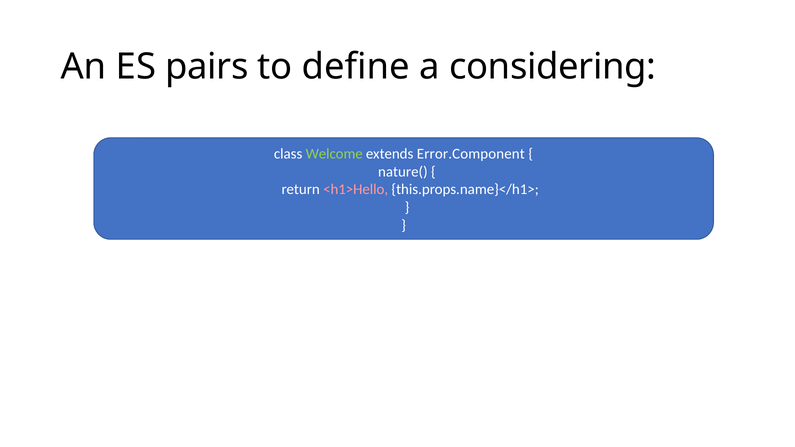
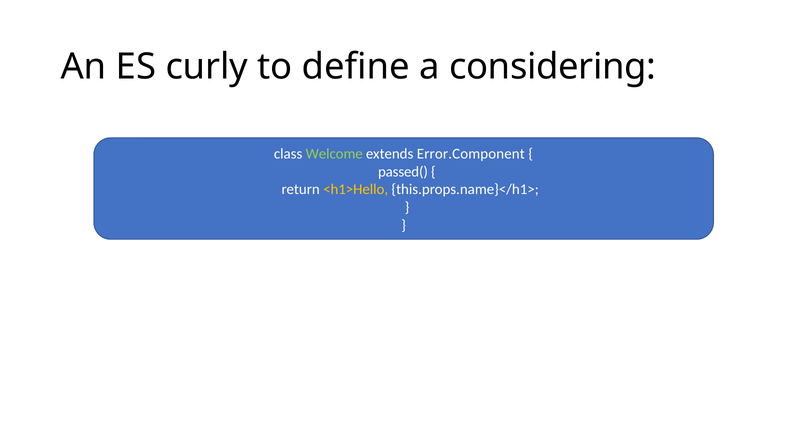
pairs: pairs -> curly (207, 67)
nature(: nature( -> passed( (403, 172)
<h1>Hello colour: pink -> yellow (356, 190)
